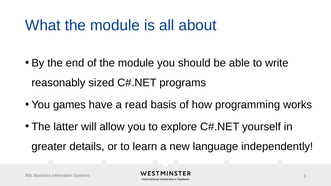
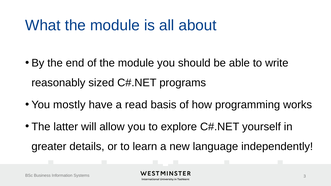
games: games -> mostly (69, 105)
